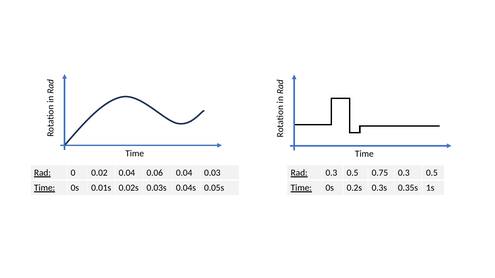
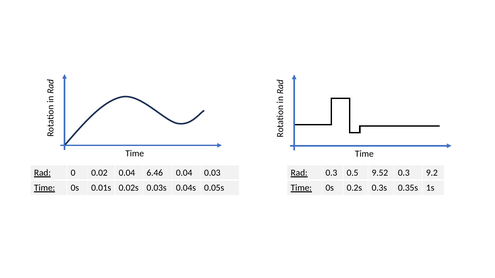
0.06: 0.06 -> 6.46 (155, 173)
0.75: 0.75 -> 9.52 (380, 173)
0.5: 0.5 -> 9.2 (432, 173)
